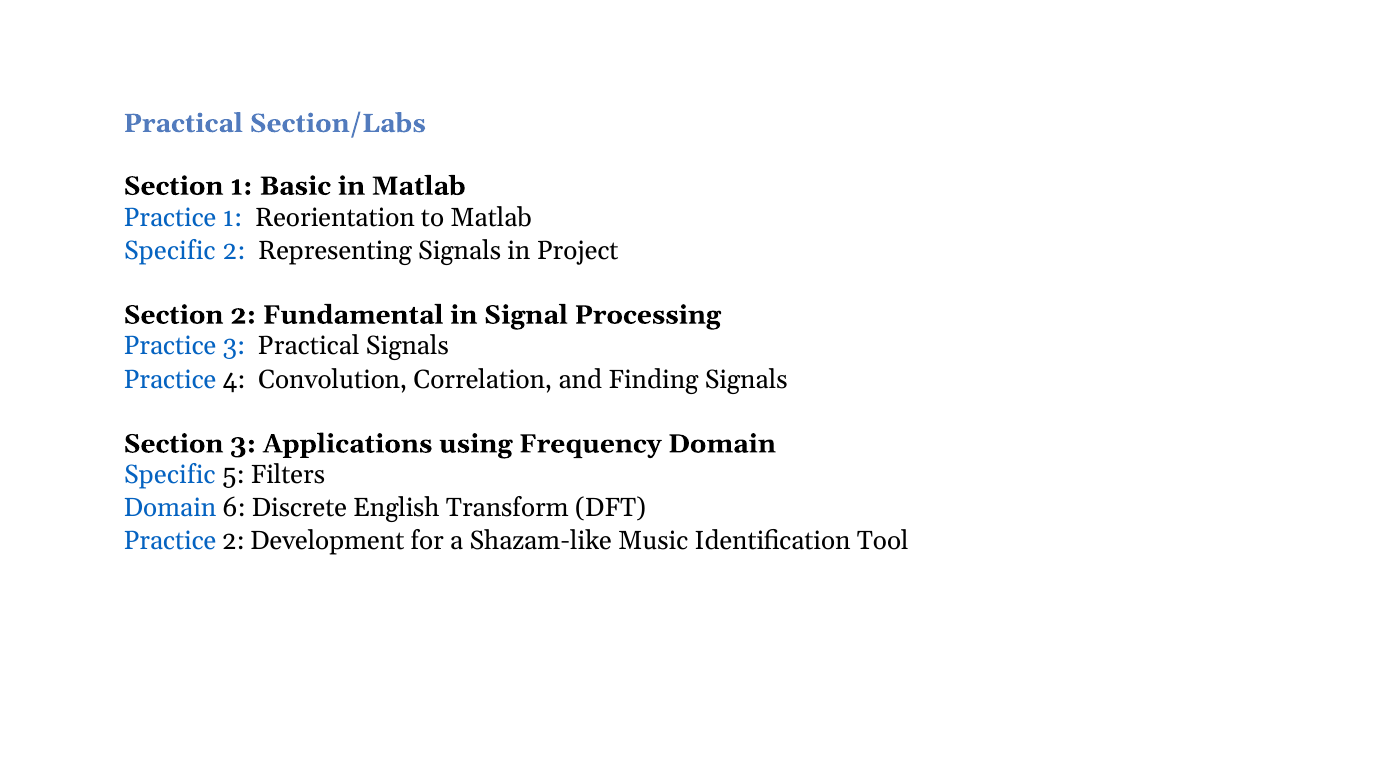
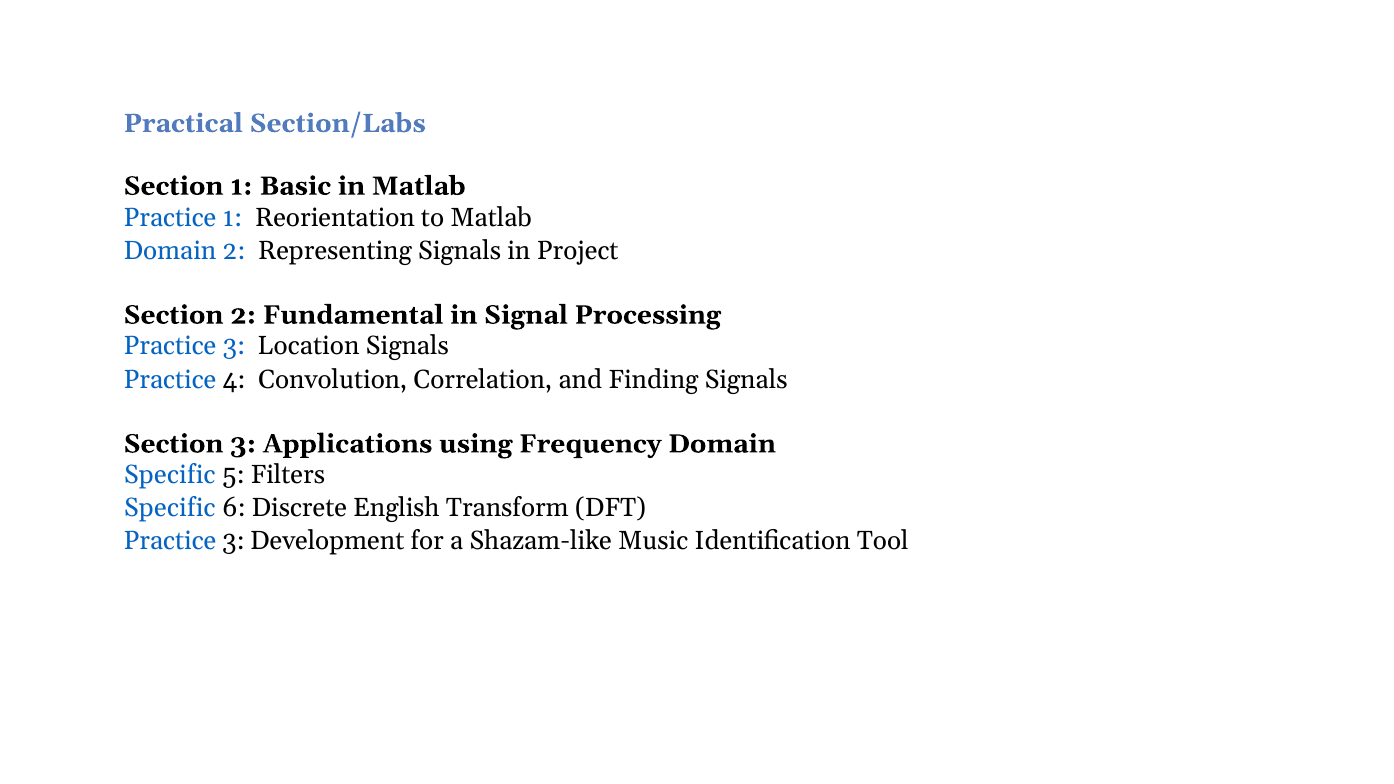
Specific: Specific -> Domain (170, 251)
3 Practical: Practical -> Location (309, 346)
Domain: Domain -> Specific (170, 508)
2: 2 -> 3 (233, 541)
